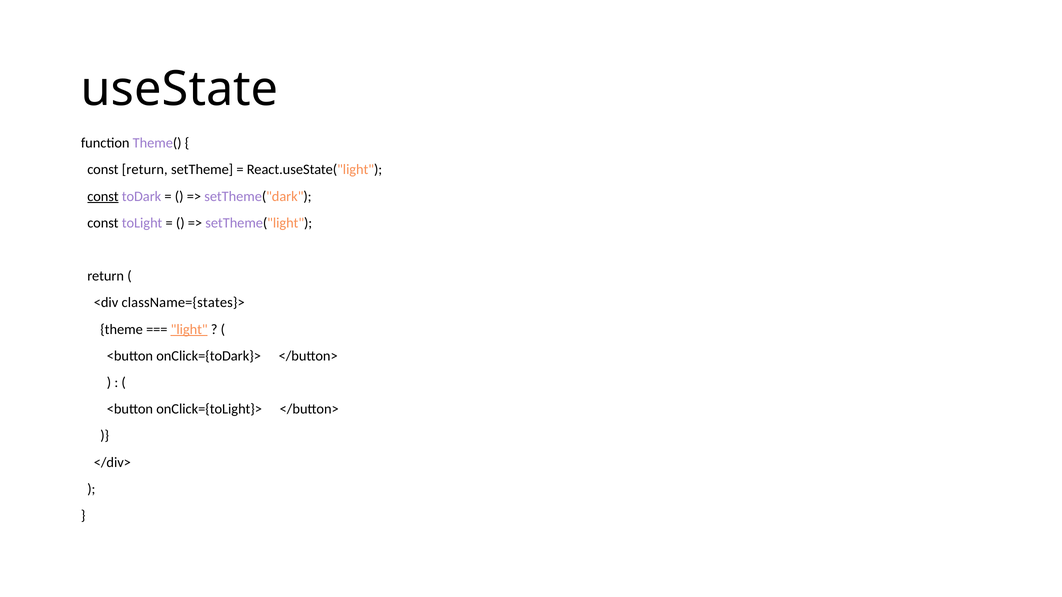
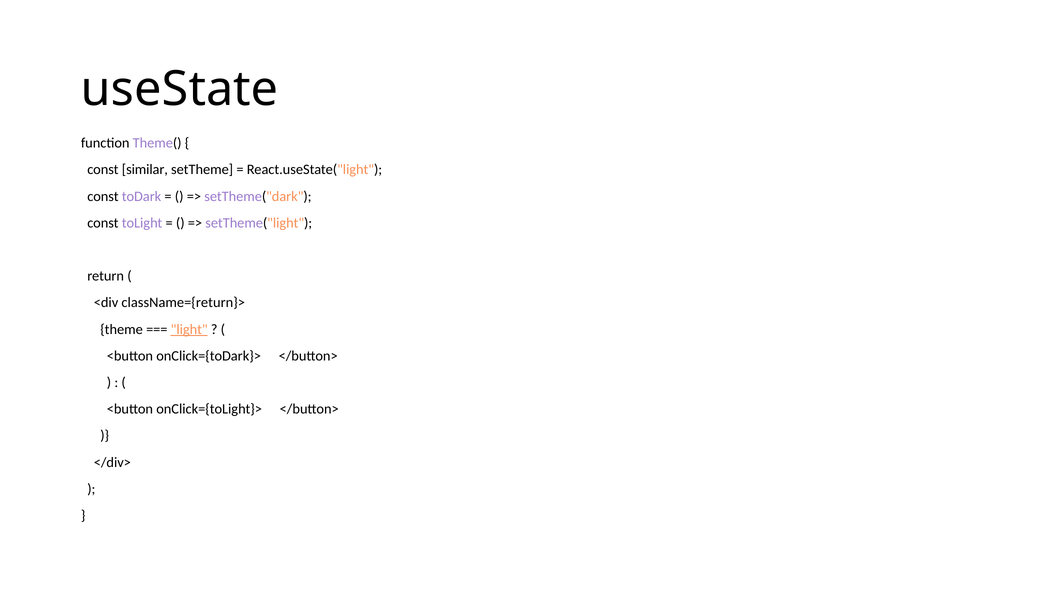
const return: return -> similar (145, 170)
const underline: present -> none (103, 196)
className={states}>: className={states}> -> className={return}> (183, 303)
